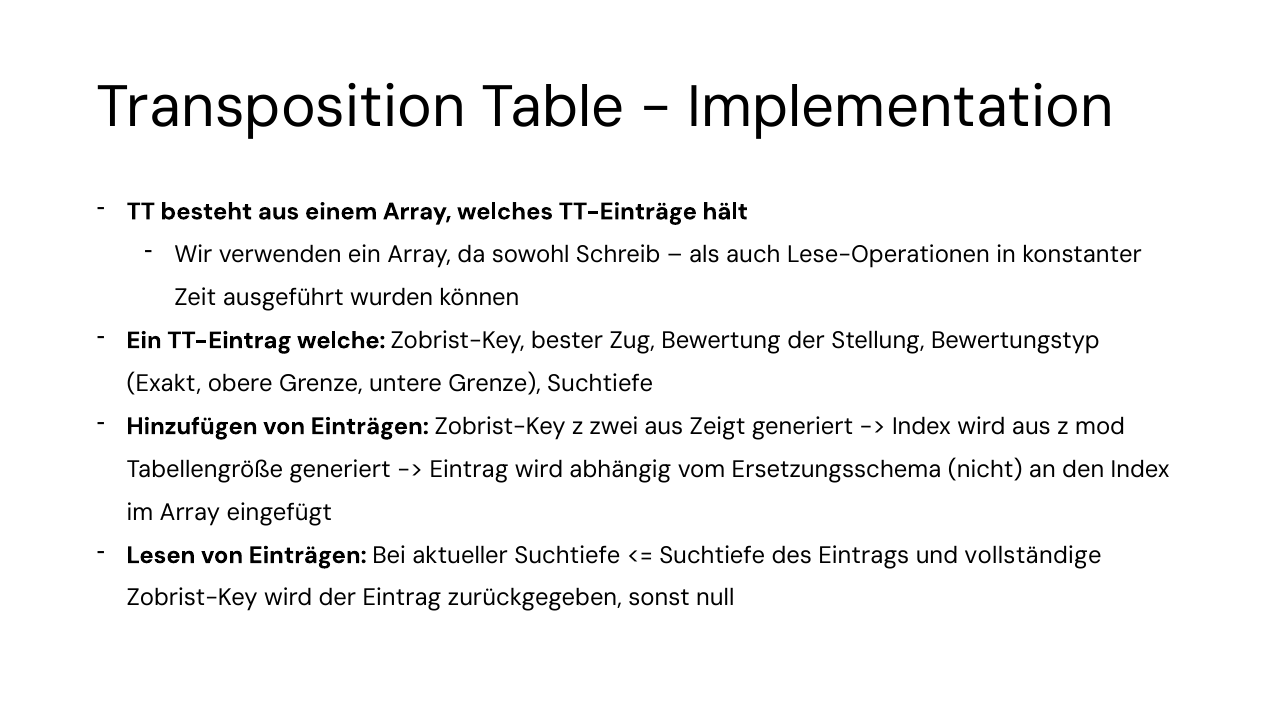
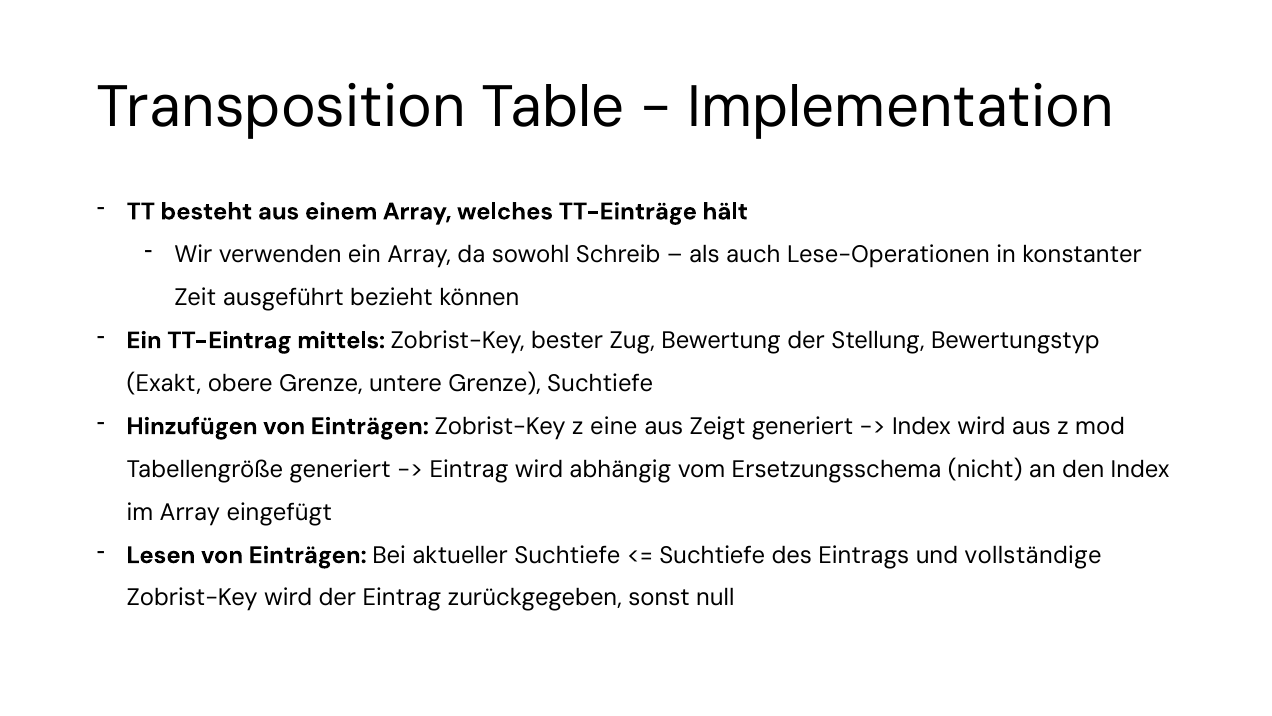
wurden: wurden -> bezieht (392, 297)
welche: welche -> mittels (341, 340)
zwei: zwei -> eine (614, 426)
